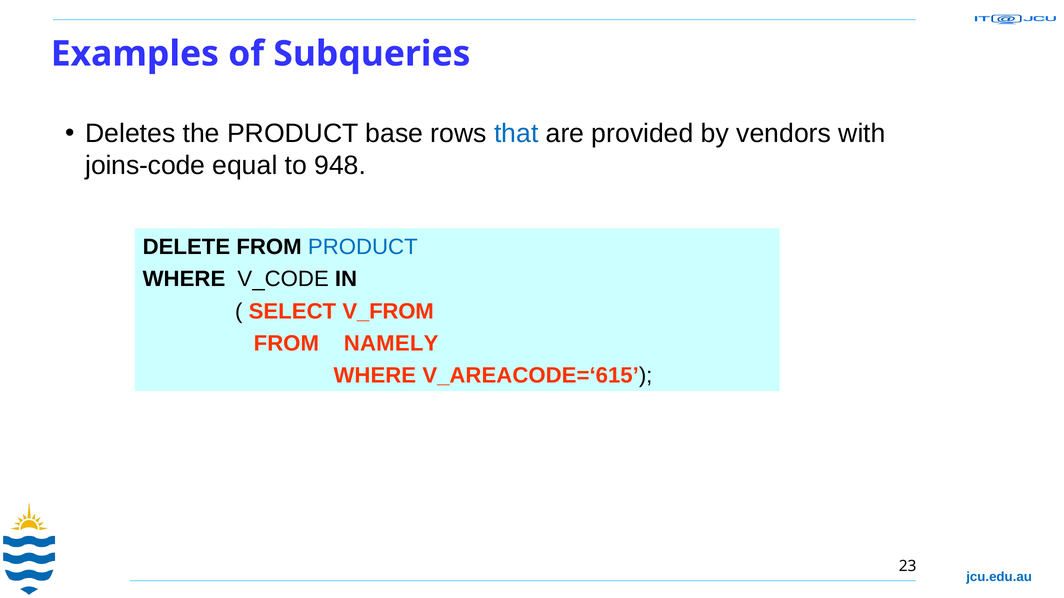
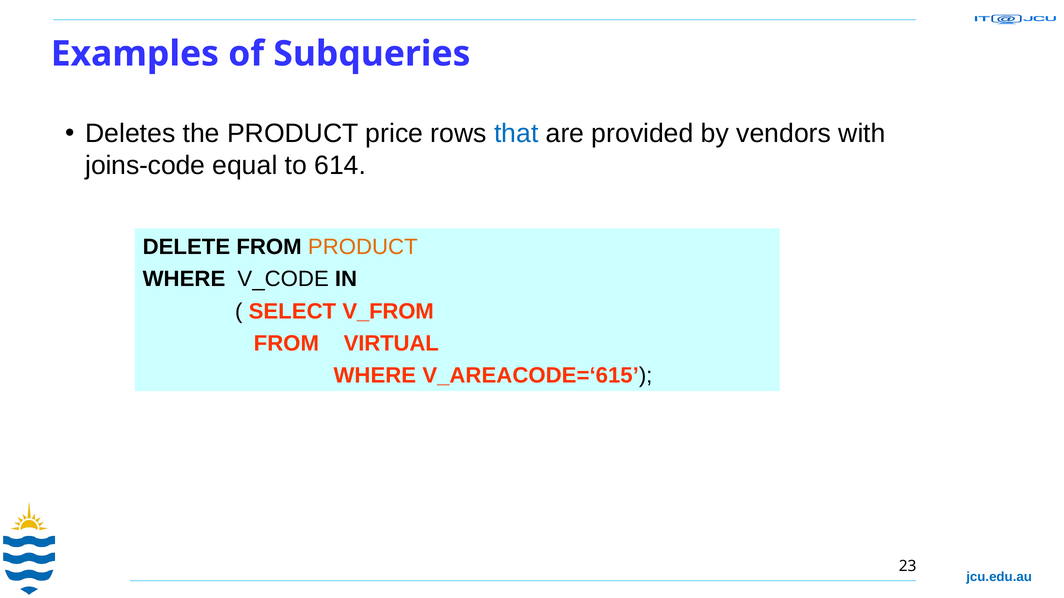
base: base -> price (394, 134)
948: 948 -> 614 (340, 166)
PRODUCT colour: blue -> orange (363, 247)
NAMELY: NAMELY -> VIRTUAL (391, 344)
